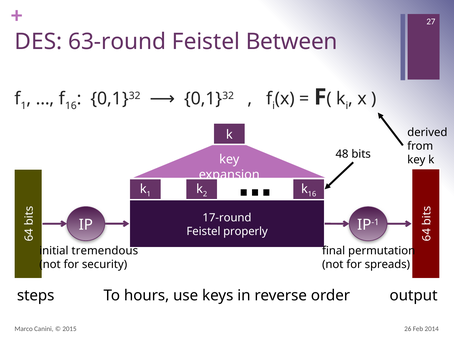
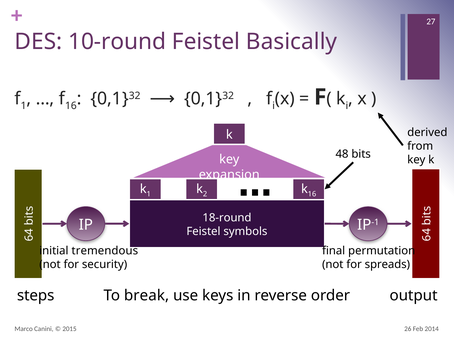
63-round: 63-round -> 10-round (117, 42)
Between: Between -> Basically (292, 42)
17-round: 17-round -> 18-round (227, 217)
properly: properly -> symbols (245, 231)
hours: hours -> break (147, 295)
